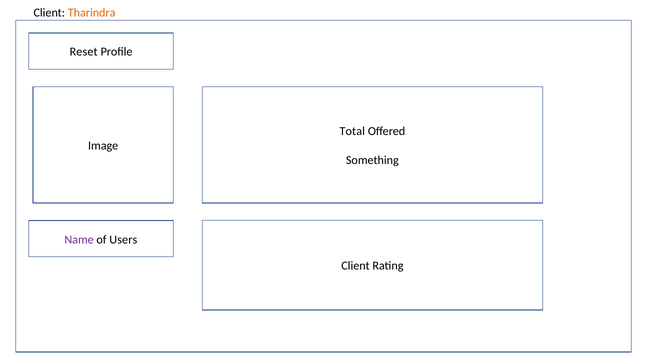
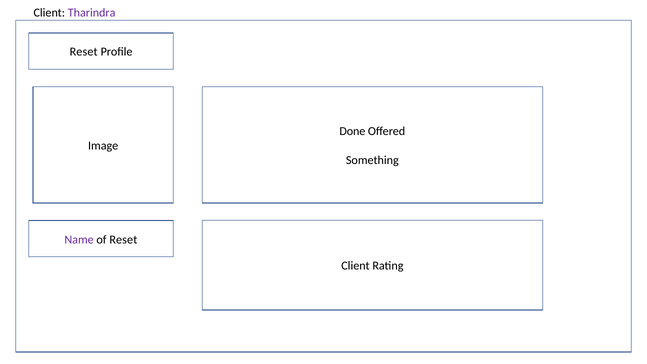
Tharindra colour: orange -> purple (92, 13)
Total: Total -> Done (352, 131)
of Users: Users -> Reset (123, 239)
